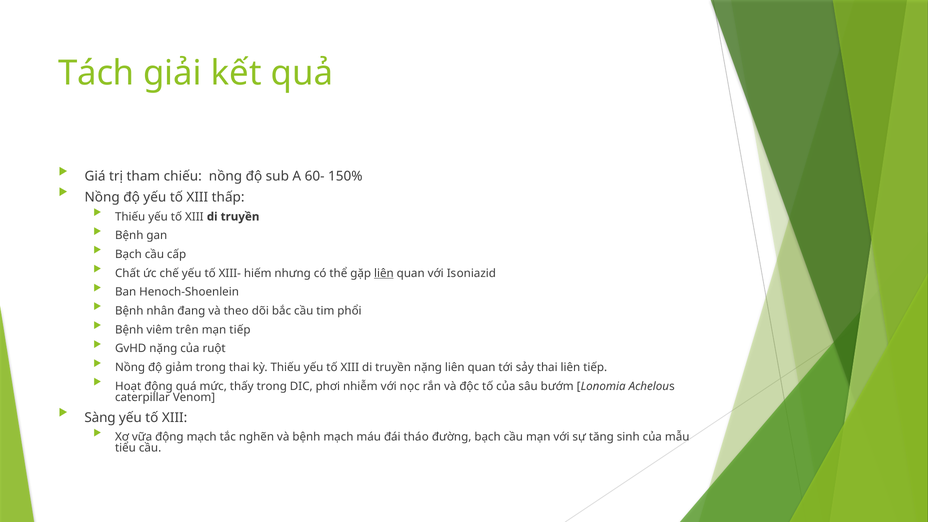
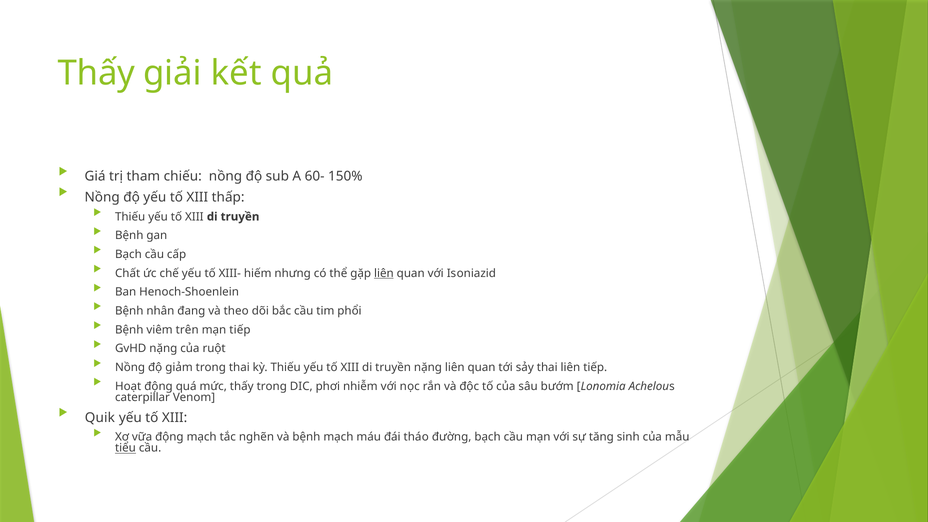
Tách: Tách -> Thấy (96, 73)
Sàng: Sàng -> Quik (100, 418)
tiểu underline: none -> present (125, 448)
